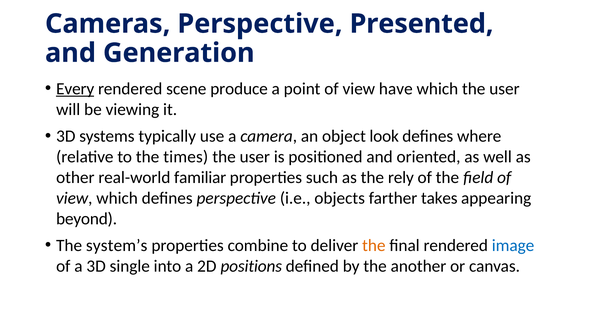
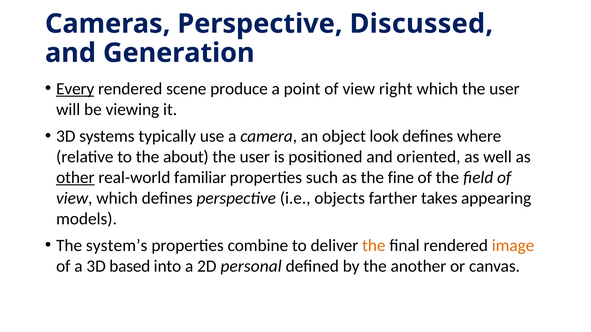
Presented: Presented -> Discussed (421, 24)
have: have -> right (396, 89)
times: times -> about (186, 157)
other underline: none -> present (75, 178)
rely: rely -> fine (401, 178)
beyond: beyond -> models (86, 219)
image colour: blue -> orange (513, 246)
single: single -> based (130, 266)
positions: positions -> personal (251, 266)
